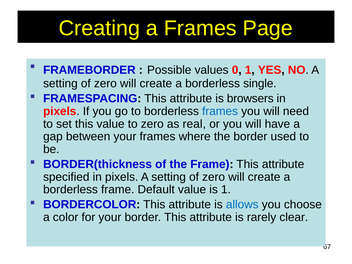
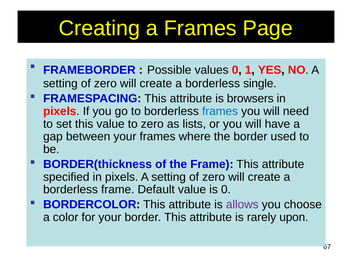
real: real -> lists (194, 124)
is 1: 1 -> 0 (226, 190)
allows colour: blue -> purple (242, 205)
clear: clear -> upon (294, 217)
